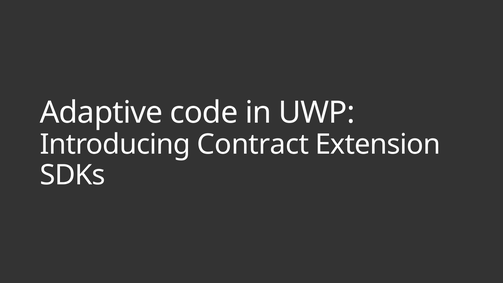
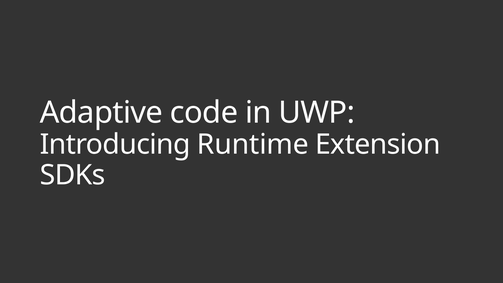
Contract: Contract -> Runtime (253, 145)
